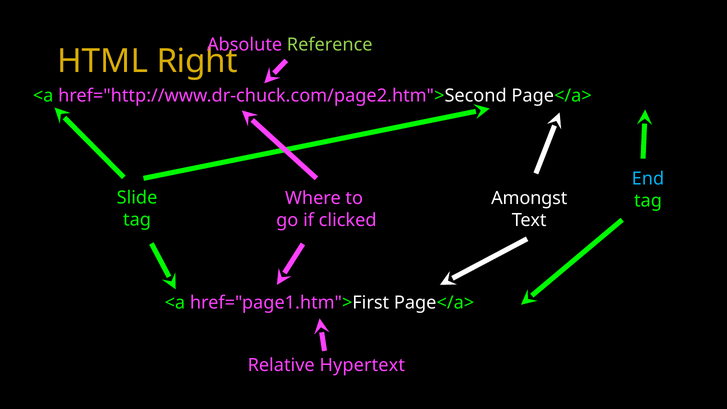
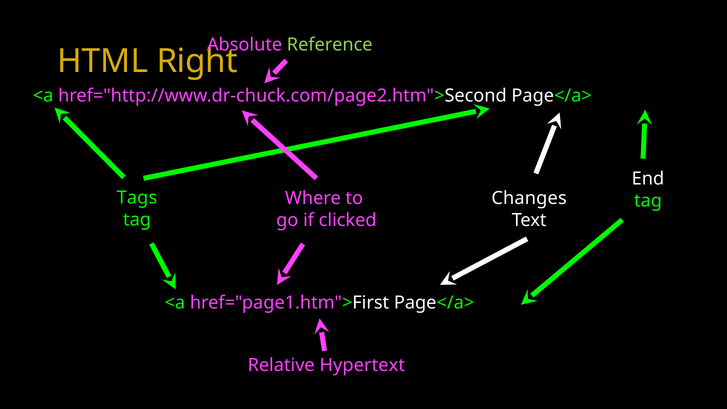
End colour: light blue -> white (648, 179)
Slide: Slide -> Tags (137, 198)
Amongst: Amongst -> Changes (529, 198)
